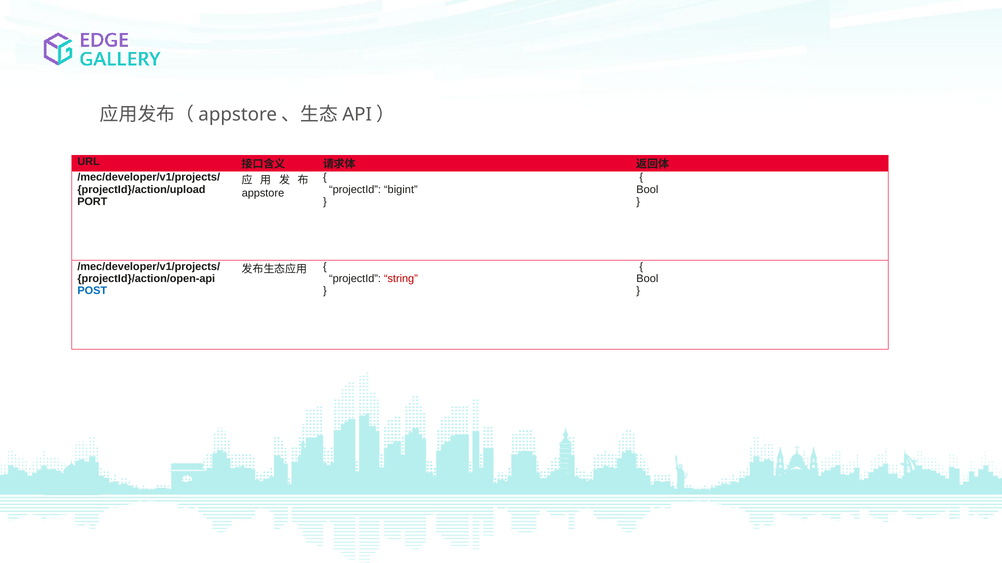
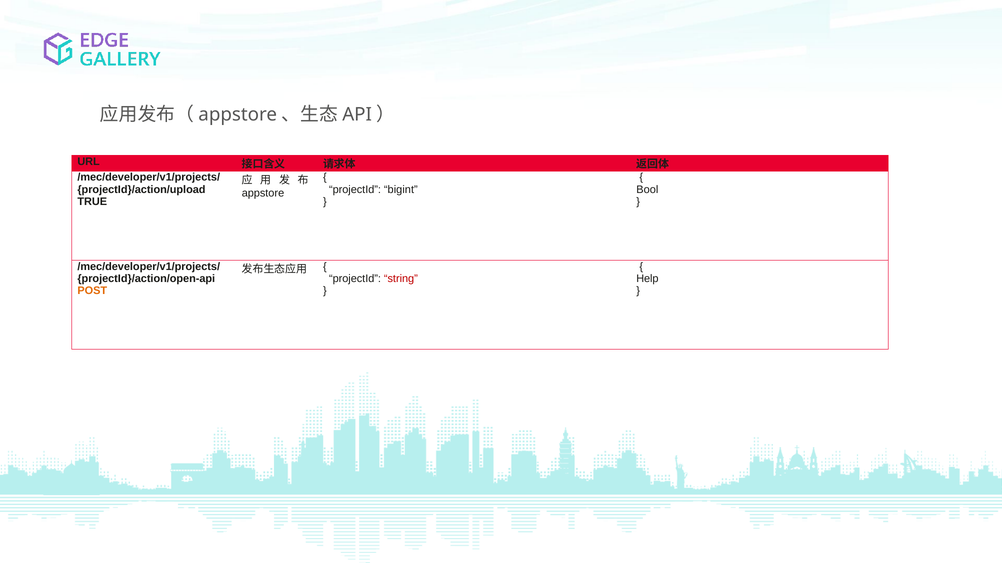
PORT: PORT -> TRUE (92, 202)
Bool: Bool -> Help (647, 279)
POST colour: blue -> orange (92, 291)
